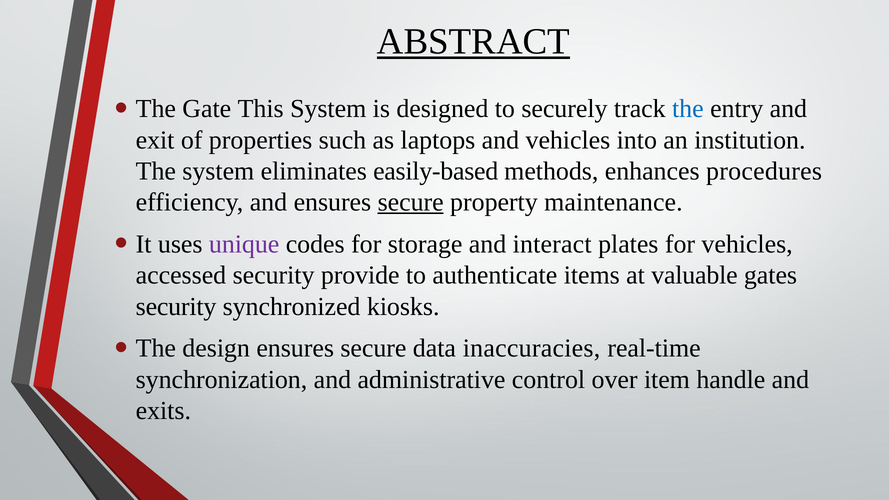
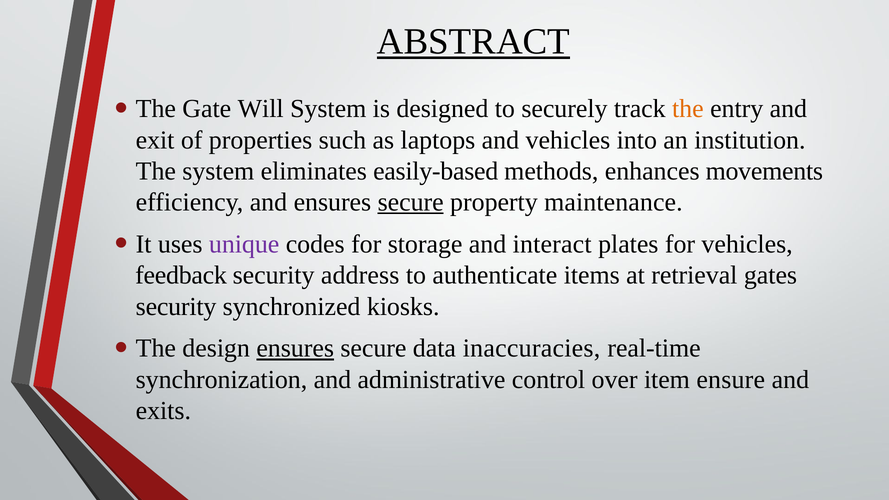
This: This -> Will (261, 109)
the colour: blue -> orange (688, 109)
procedures: procedures -> movements (764, 171)
accessed: accessed -> feedback (181, 275)
provide: provide -> address (360, 275)
valuable: valuable -> retrieval (694, 275)
ensures underline: none -> present (295, 348)
handle: handle -> ensure (731, 380)
